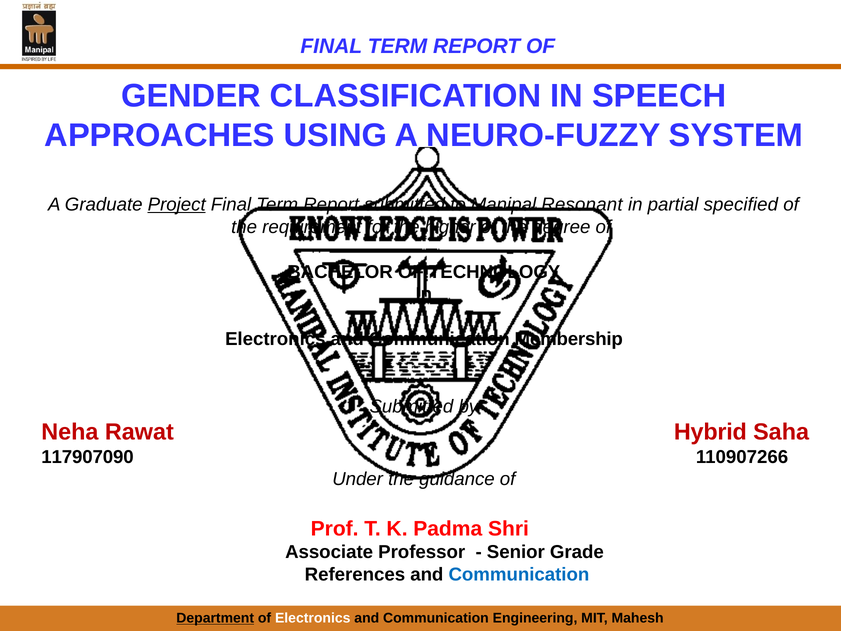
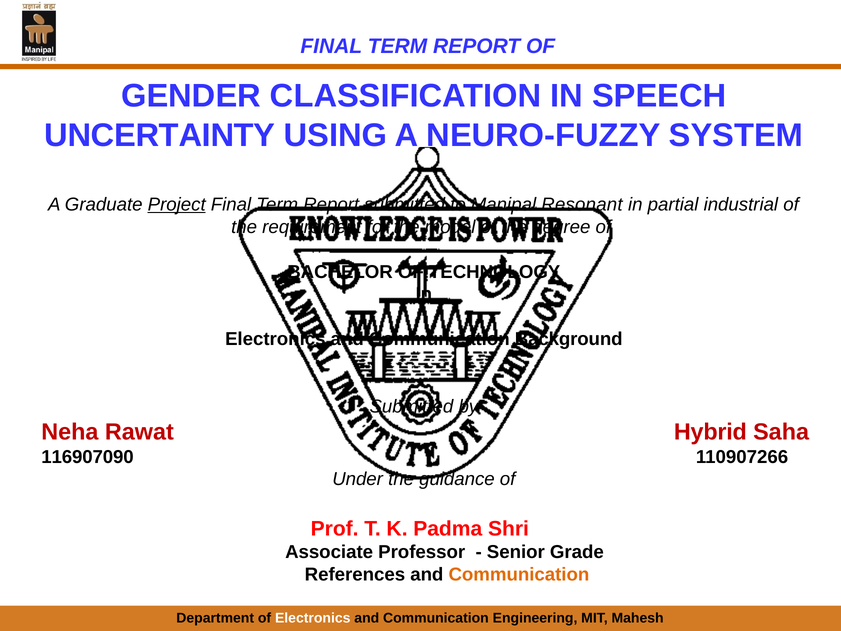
APPROACHES: APPROACHES -> UNCERTAINTY (160, 135)
specified: specified -> industrial (741, 205)
higher: higher -> model (450, 227)
Membership: Membership -> Background (569, 339)
117907090: 117907090 -> 116907090 (87, 457)
Communication colour: blue -> orange (519, 574)
Department underline: present -> none (215, 618)
